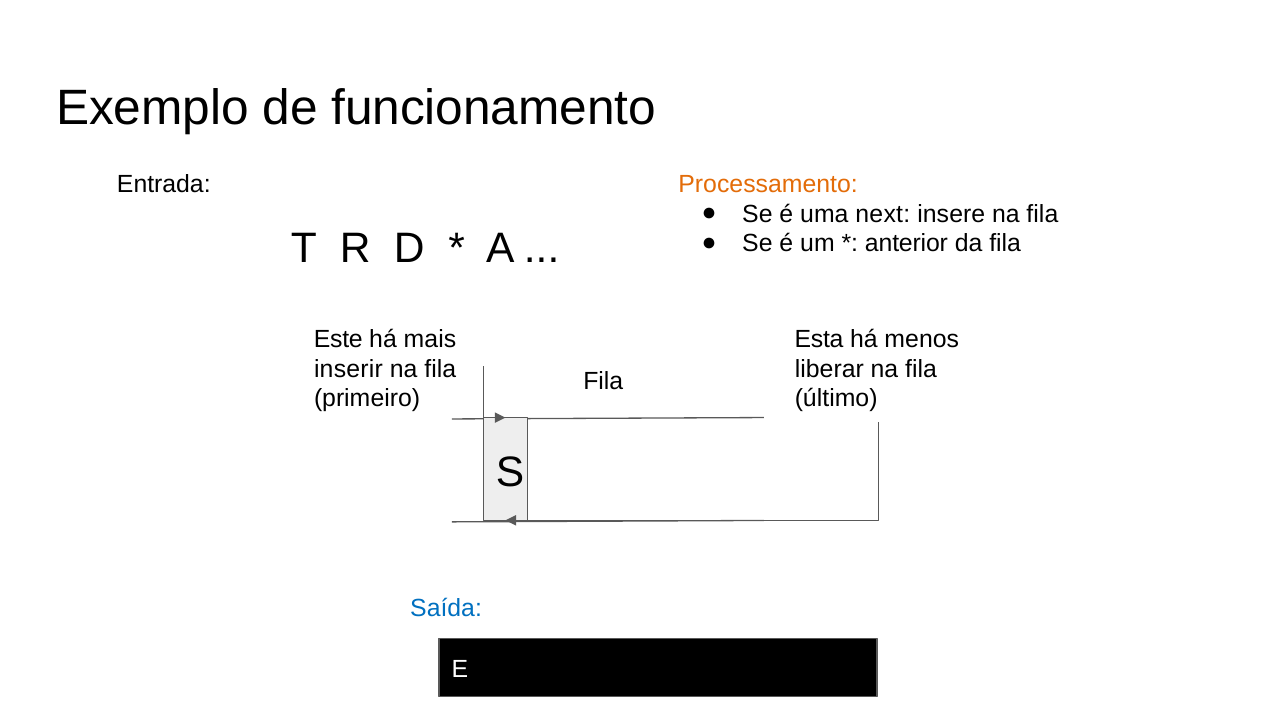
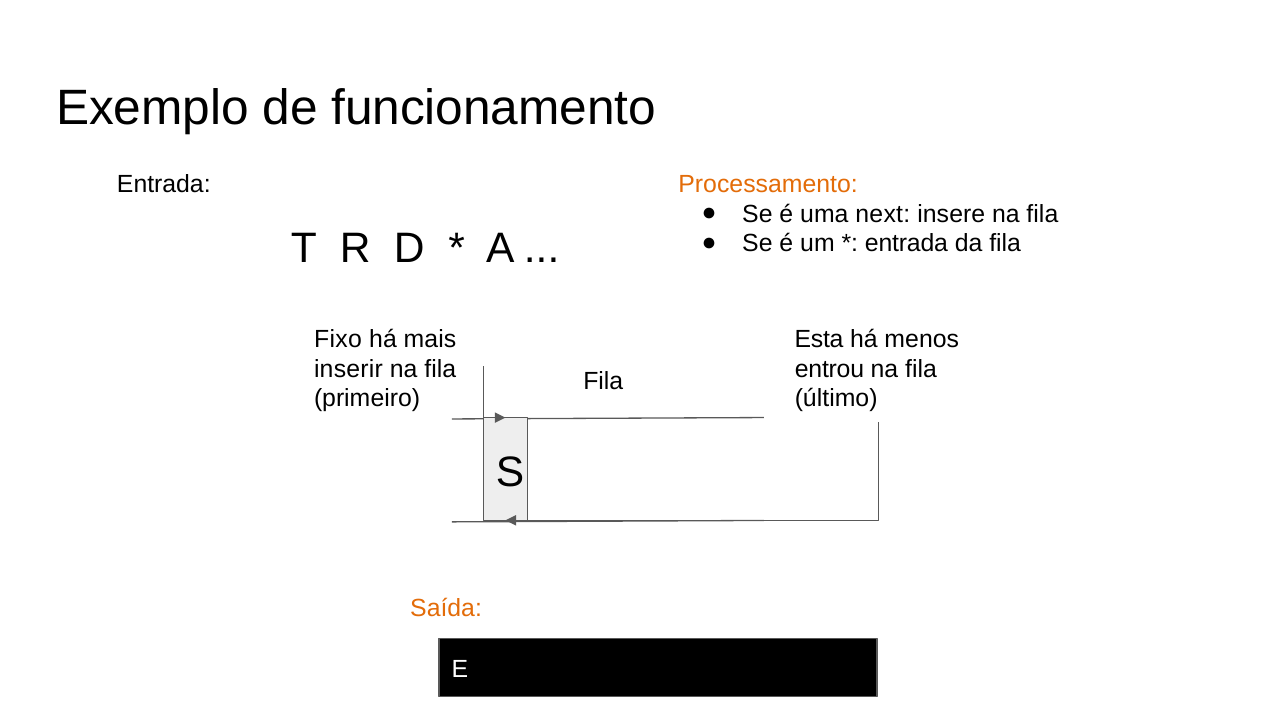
anterior: anterior -> entrada (906, 244)
Este: Este -> Fixo (338, 339)
liberar: liberar -> entrou (829, 369)
Saída colour: blue -> orange (446, 608)
